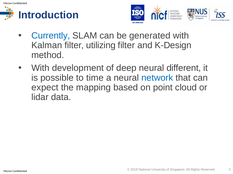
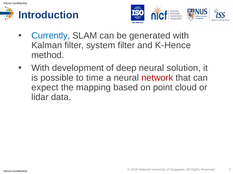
utilizing: utilizing -> system (101, 45)
K-Design: K-Design -> K-Hence (173, 45)
different: different -> solution (184, 68)
network colour: blue -> red (157, 78)
